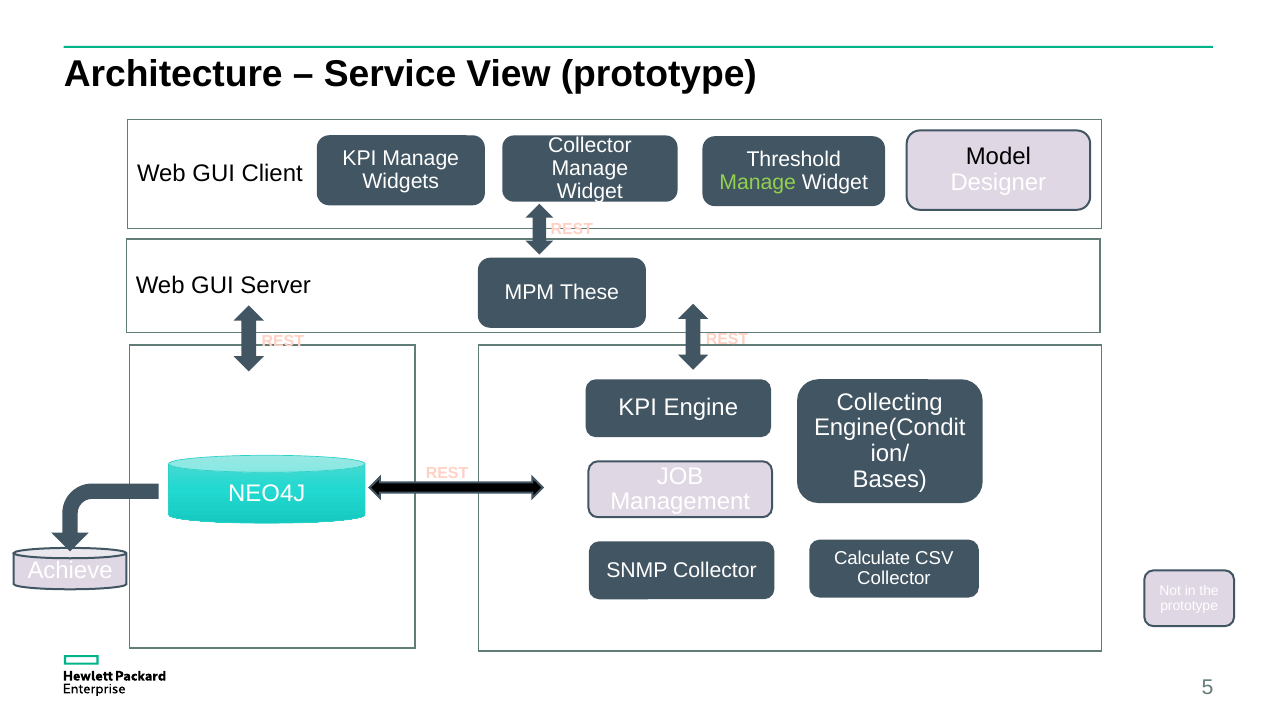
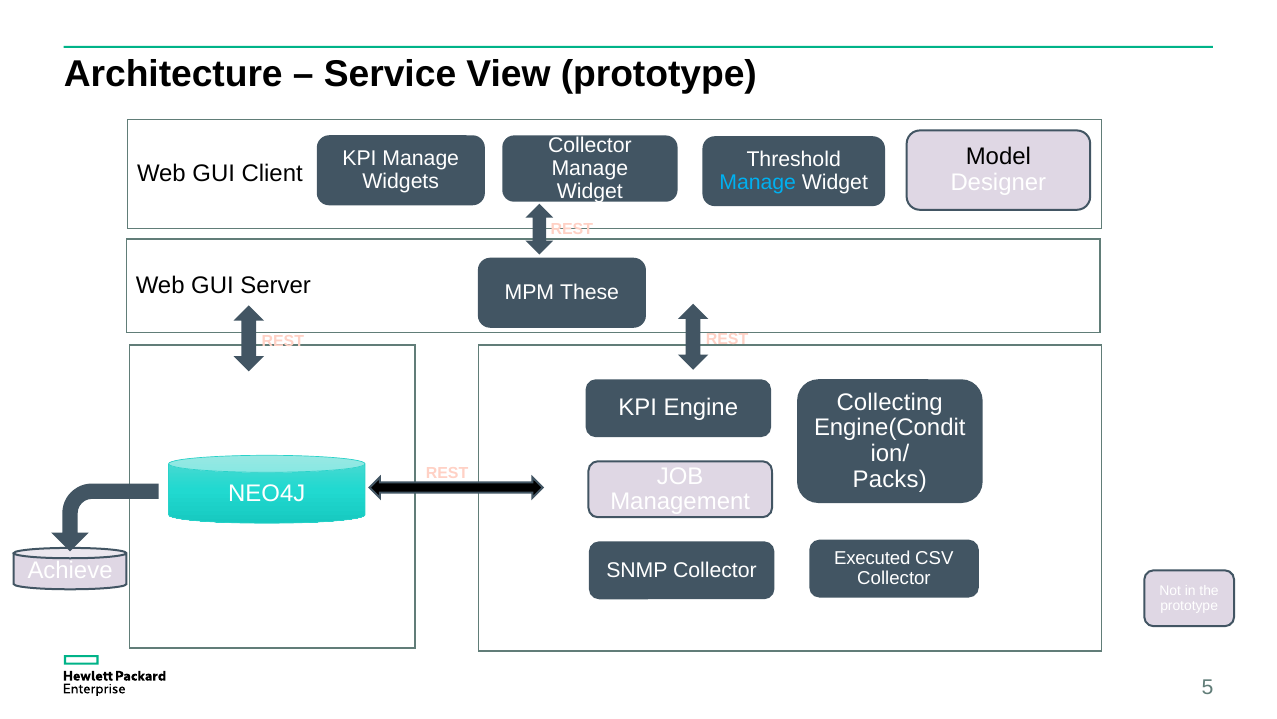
Manage colour: light green -> light blue (758, 182)
Bases: Bases -> Packs (890, 479)
Calculate: Calculate -> Executed (872, 558)
